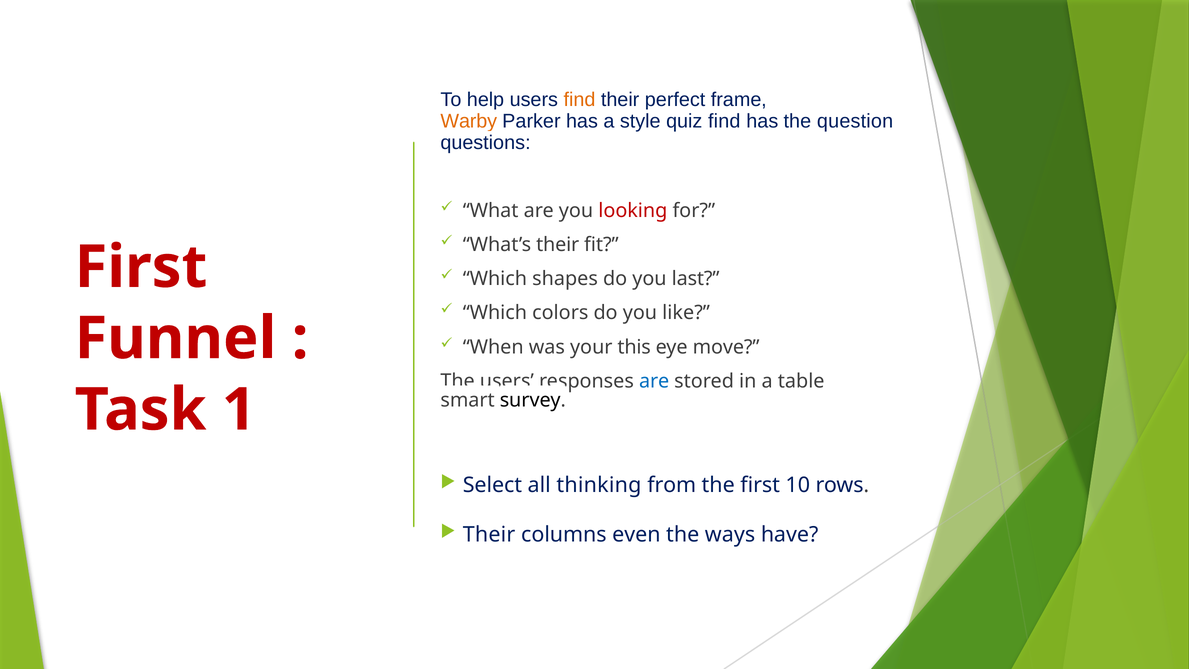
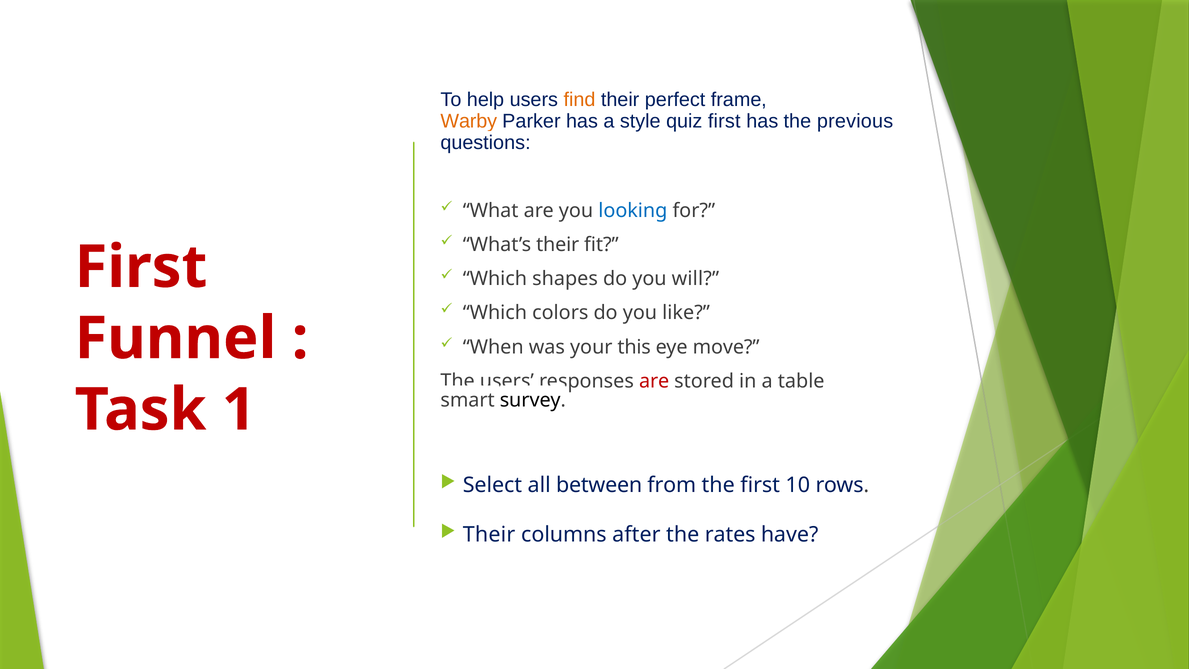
quiz find: find -> first (724, 121)
question: question -> previous (855, 121)
looking colour: red -> blue (633, 211)
last: last -> will (695, 279)
are colour: blue -> red (654, 381)
thinking: thinking -> between (599, 485)
even: even -> after (636, 535)
ways: ways -> rates (730, 535)
